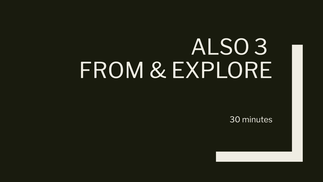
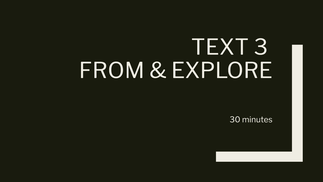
ALSO: ALSO -> TEXT (220, 47)
